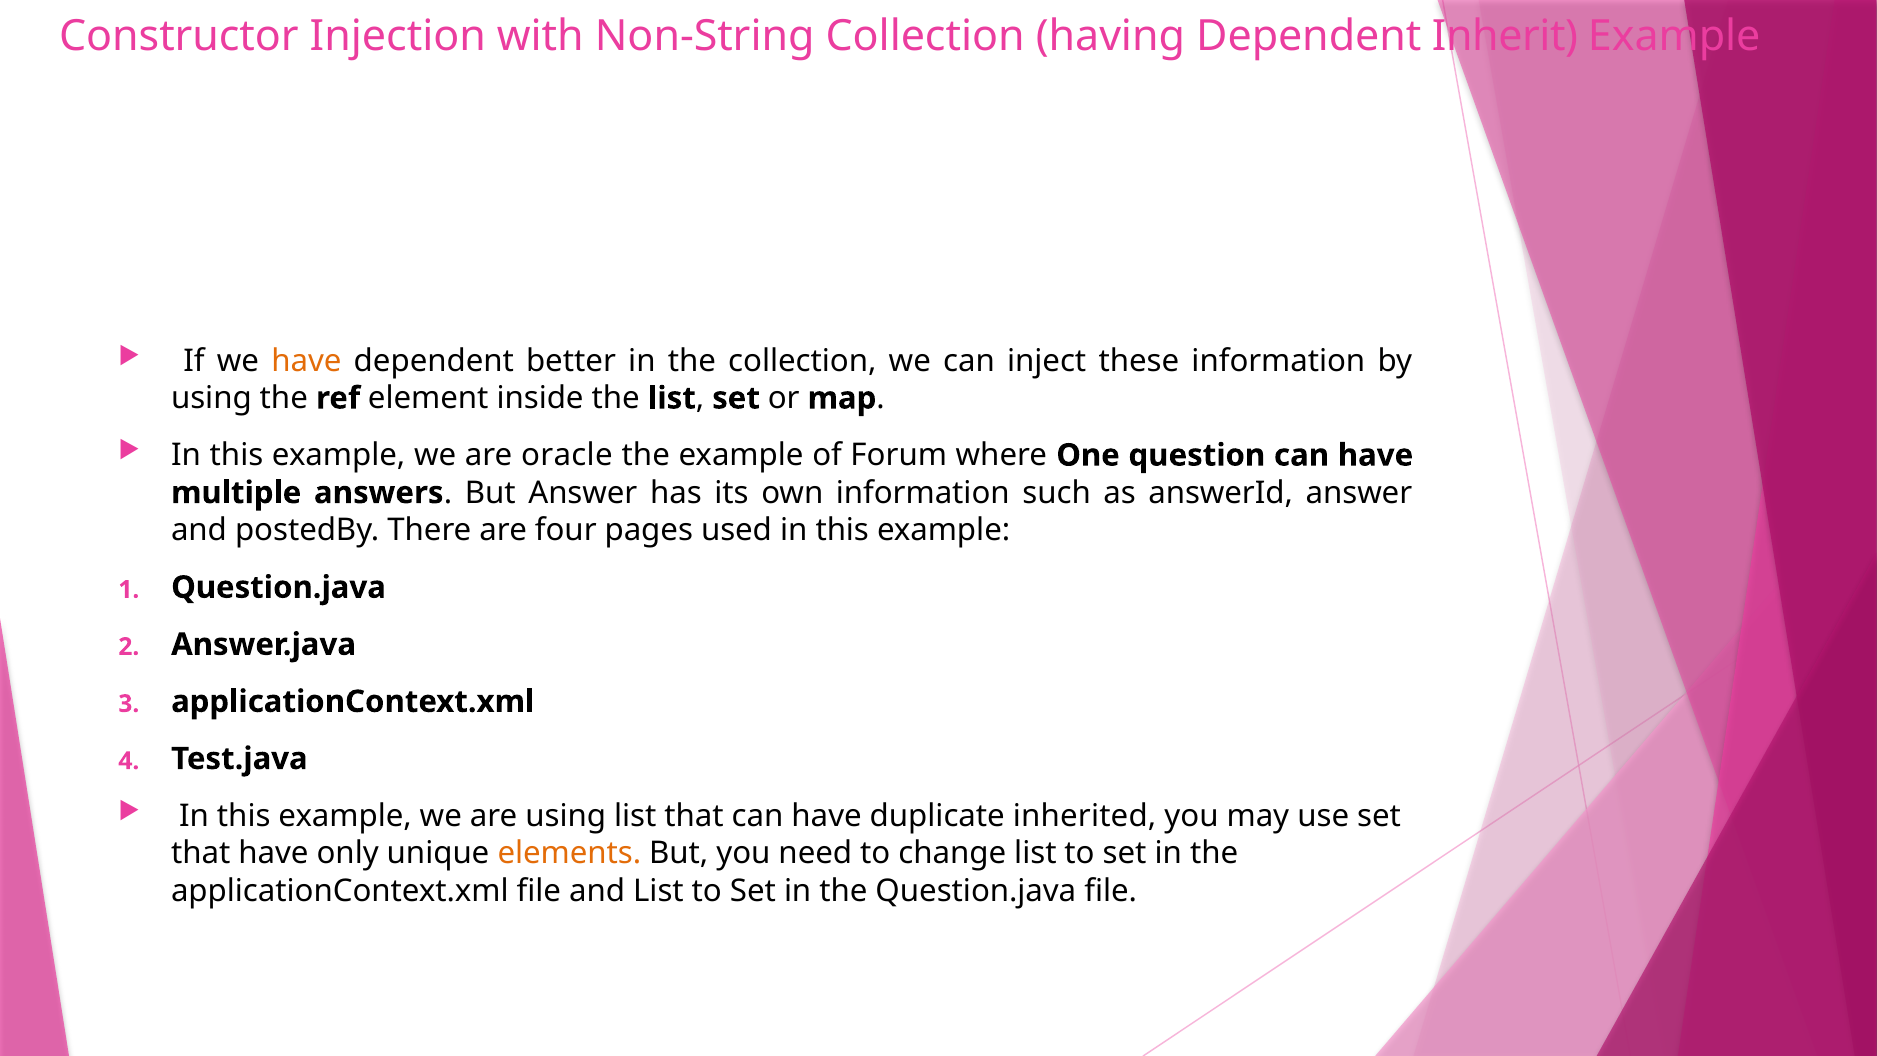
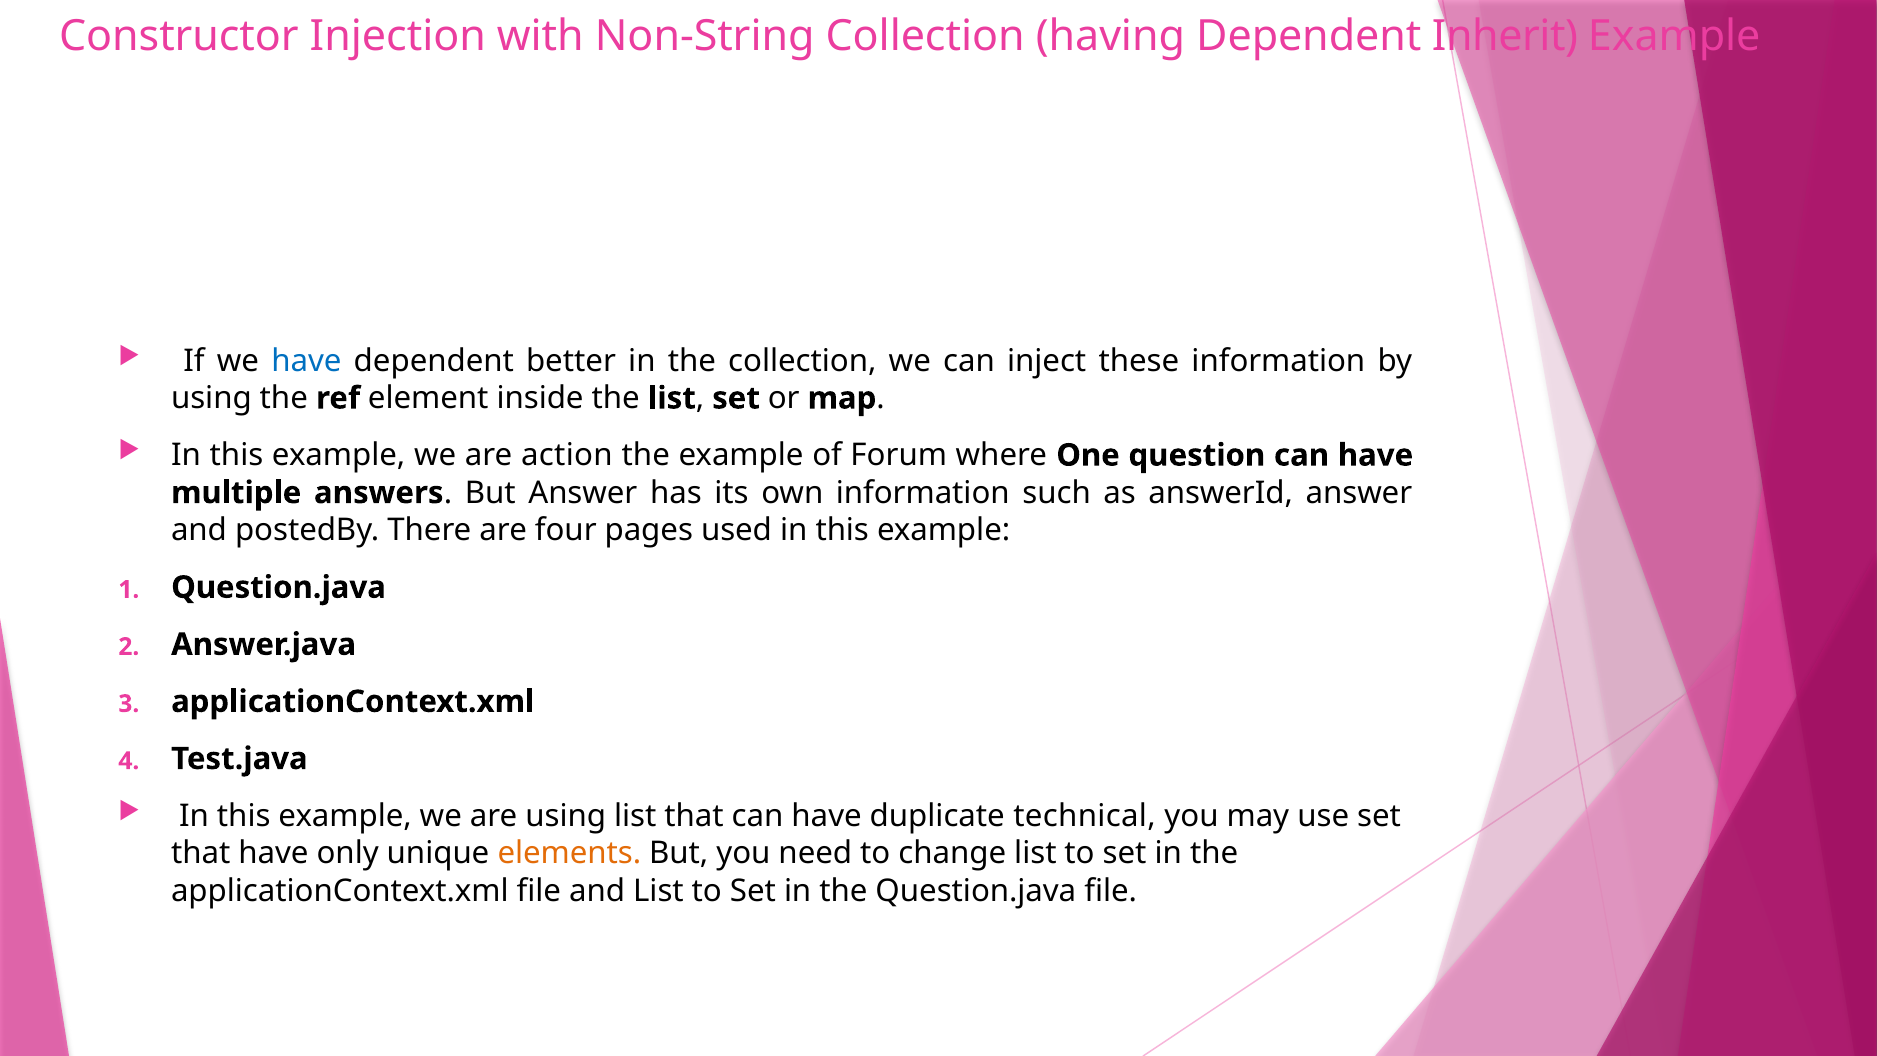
have colour: orange -> blue (306, 361)
oracle: oracle -> action (567, 455)
inherited: inherited -> technical (1085, 816)
